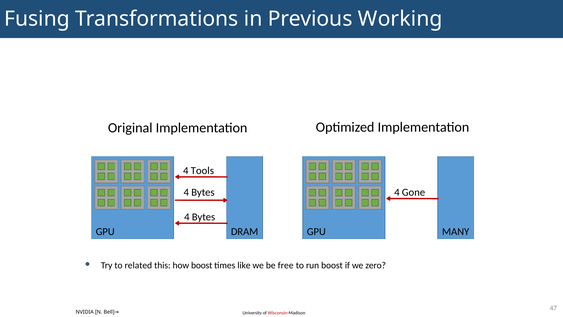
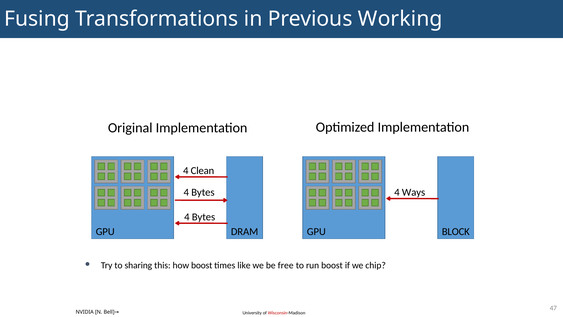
Tools: Tools -> Clean (202, 170)
Gone: Gone -> Ways (414, 192)
MANY: MANY -> BLOCK (456, 231)
related: related -> sharing (138, 265)
zero: zero -> chip (376, 265)
